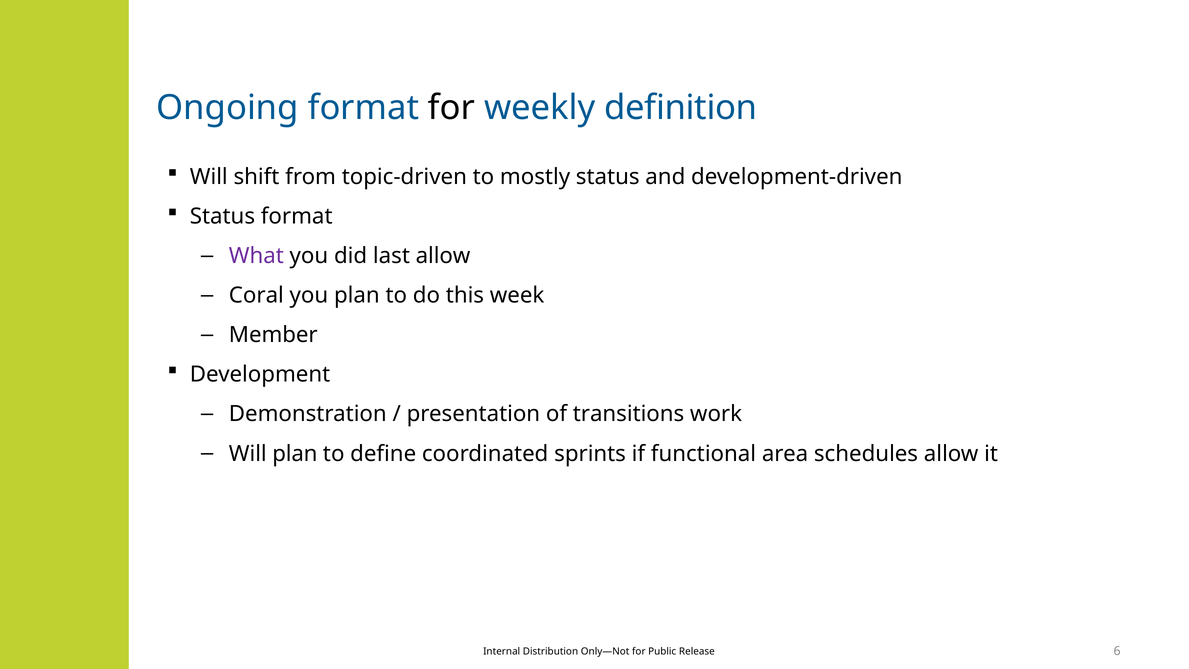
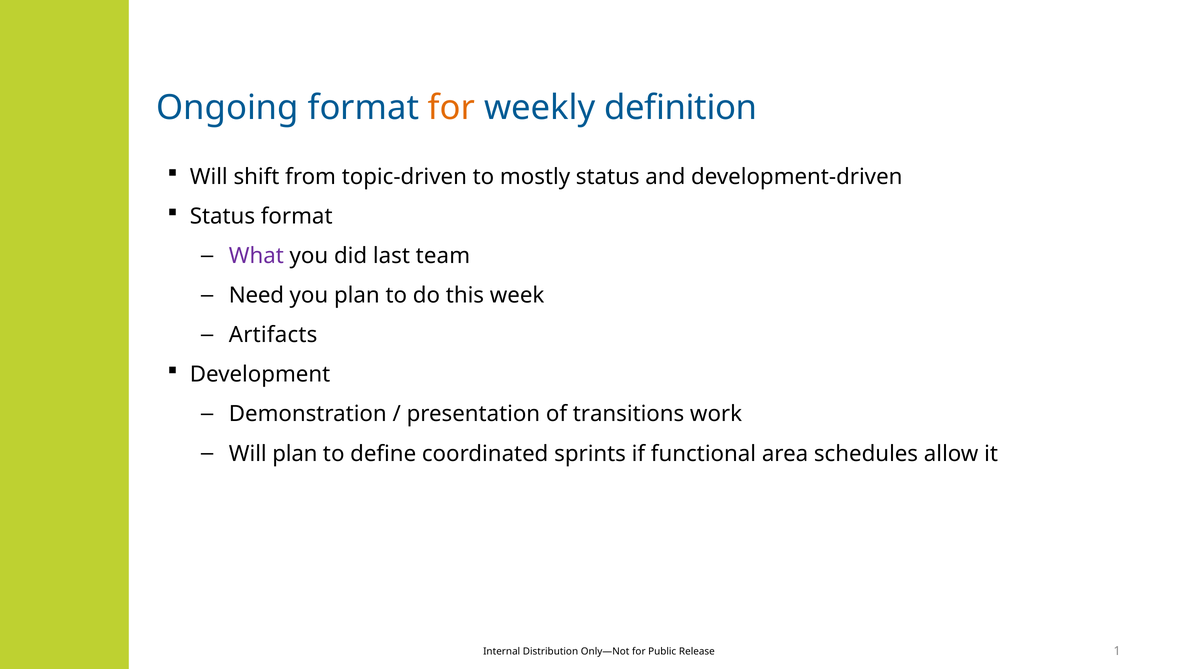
for colour: black -> orange (452, 108)
last allow: allow -> team (443, 256)
Coral: Coral -> Need (256, 295)
Member: Member -> Artifacts (273, 335)
6: 6 -> 1 (1117, 651)
